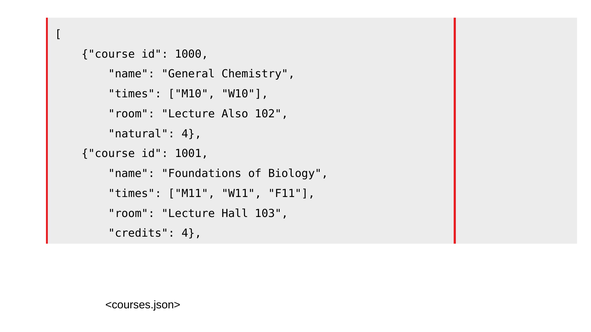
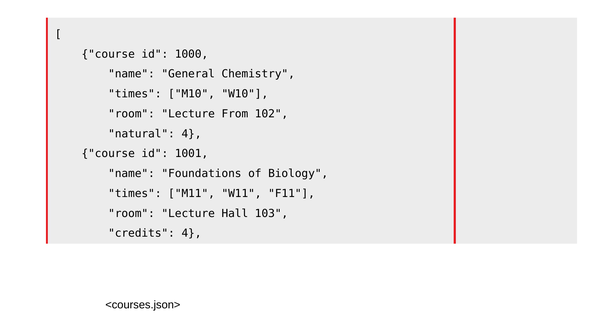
Also: Also -> From (235, 114)
